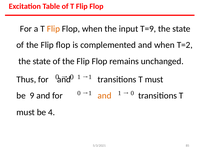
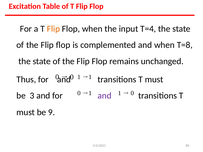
T=9: T=9 -> T=4 (148, 29)
T=2: T=2 -> T=8 (185, 45)
9: 9 -> 3 (32, 96)
and colour: orange -> purple (105, 96)
4: 4 -> 9 (52, 112)
